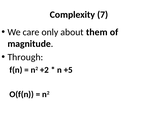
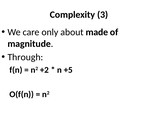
7: 7 -> 3 (103, 15)
them: them -> made (97, 32)
